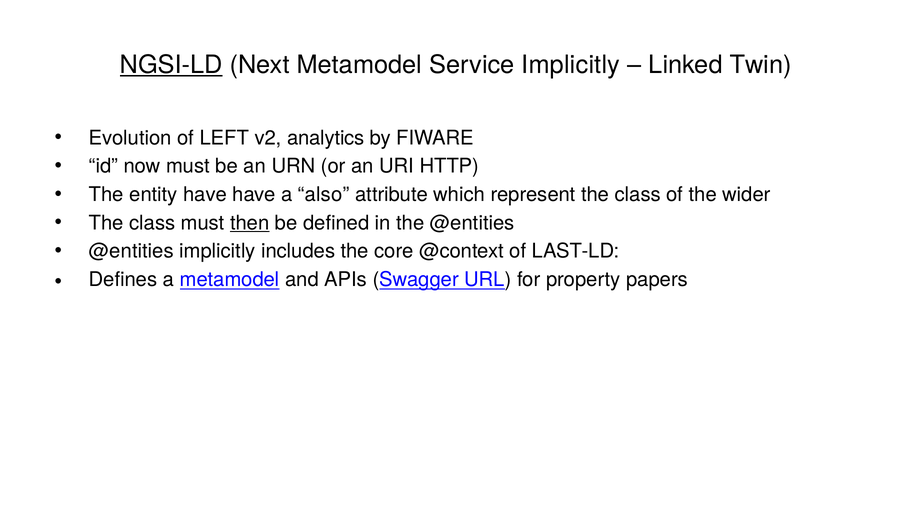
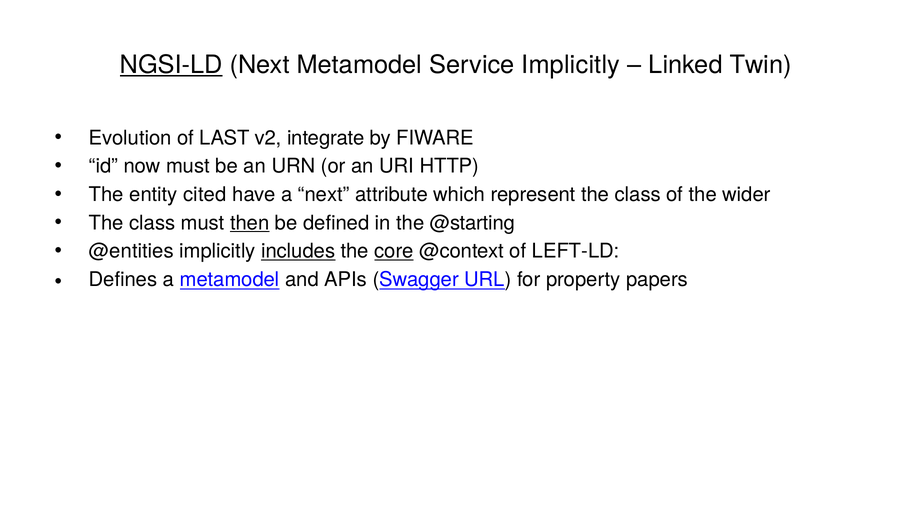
LEFT: LEFT -> LAST (225, 138)
analytics: analytics -> integrate (326, 138)
entity have: have -> cited (205, 195)
a also: also -> next (324, 195)
the @entities: @entities -> @starting (472, 223)
includes underline: none -> present (298, 251)
core underline: none -> present (394, 251)
LAST-LD: LAST-LD -> LEFT-LD (576, 251)
